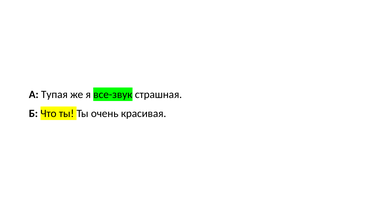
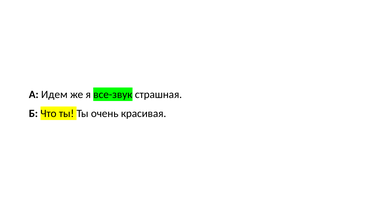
Тупая: Тупая -> Идем (54, 94)
